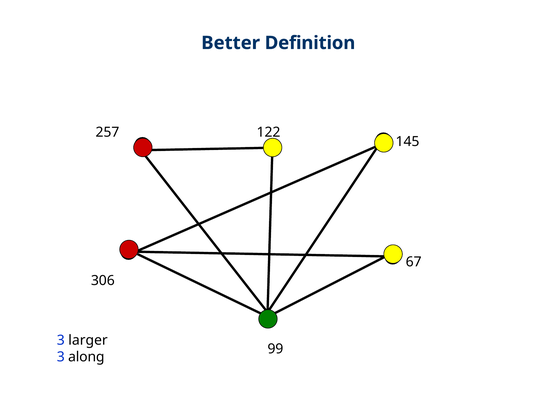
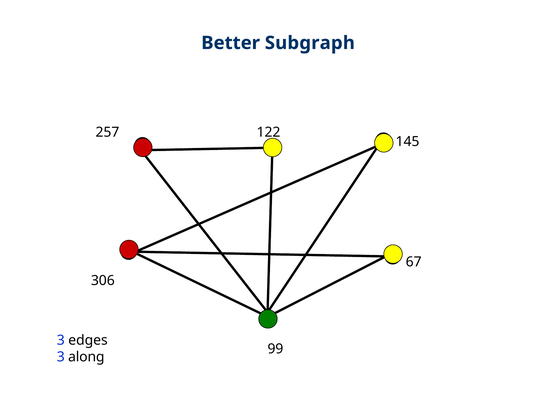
Definition: Definition -> Subgraph (310, 43)
larger: larger -> edges (88, 340)
